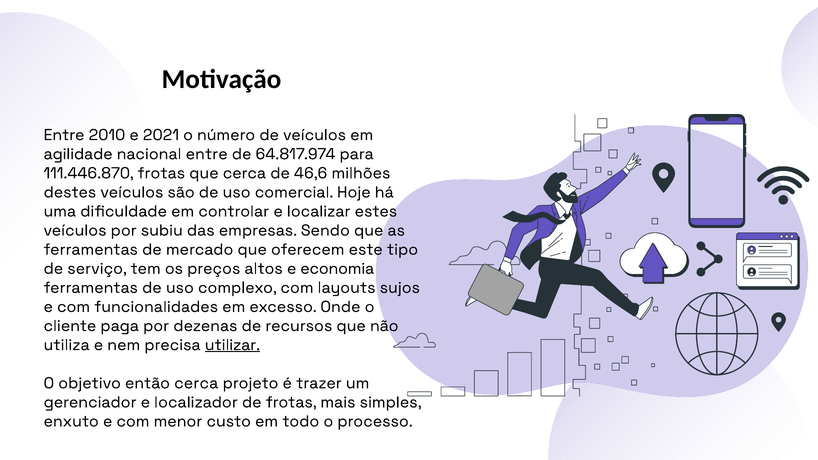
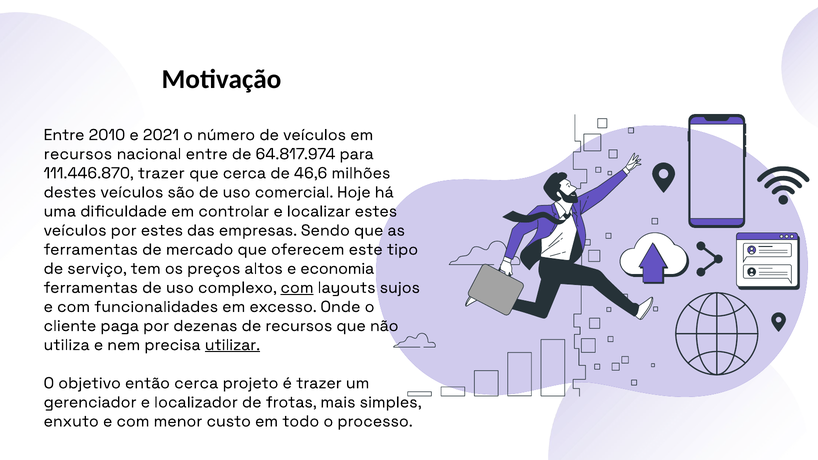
agilidade: agilidade -> recursos (78, 154)
111.446.870 frotas: frotas -> trazer (161, 173)
por subiu: subiu -> estes (162, 230)
com underline: none -> present (297, 288)
